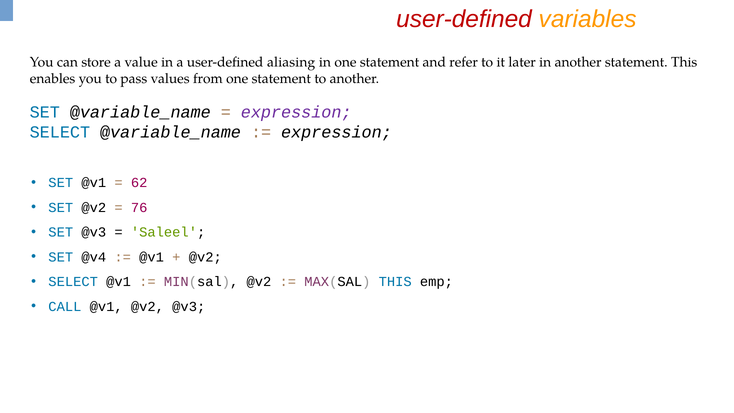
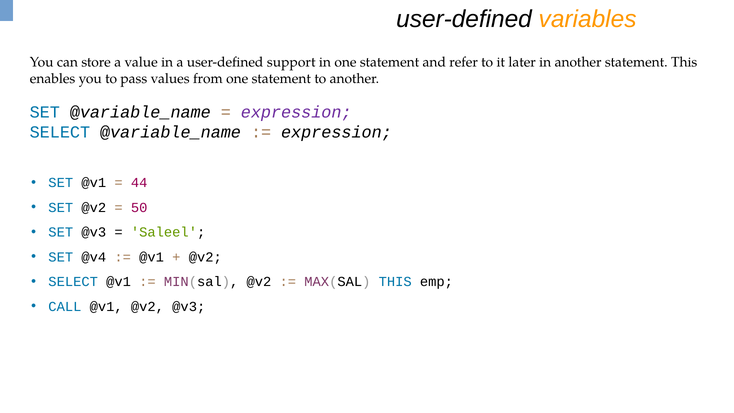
user-defined colour: red -> black (464, 19)
aliasing: aliasing -> support (291, 62)
62: 62 -> 44 (139, 183)
76: 76 -> 50 (139, 207)
